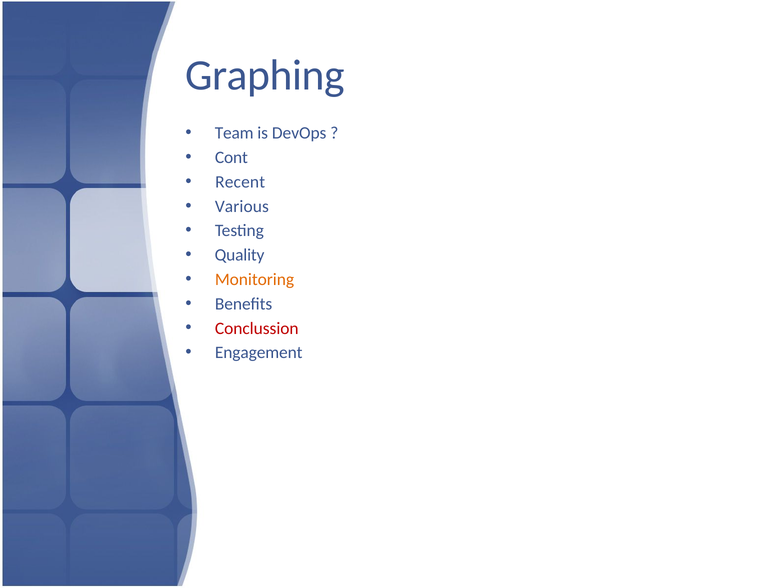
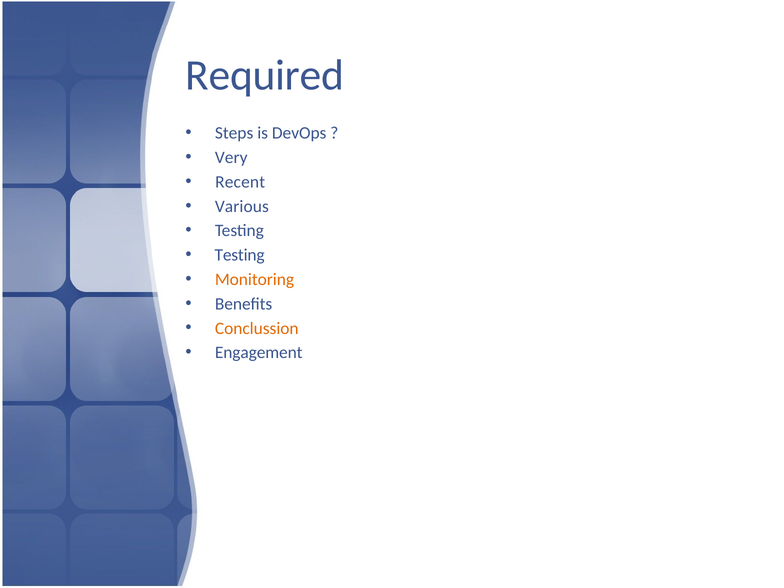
Graphing: Graphing -> Required (265, 76)
Team: Team -> Steps (234, 133)
Cont: Cont -> Very (231, 158)
Quality: Quality -> Testing (240, 255)
Conclussion colour: red -> orange (257, 328)
